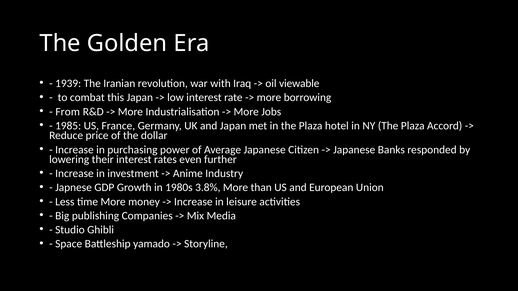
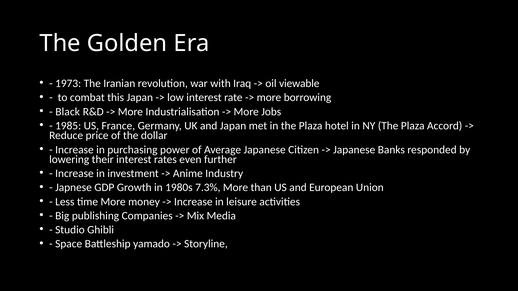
1939: 1939 -> 1973 (68, 84)
From: From -> Black (68, 112)
3.8%: 3.8% -> 7.3% (208, 188)
